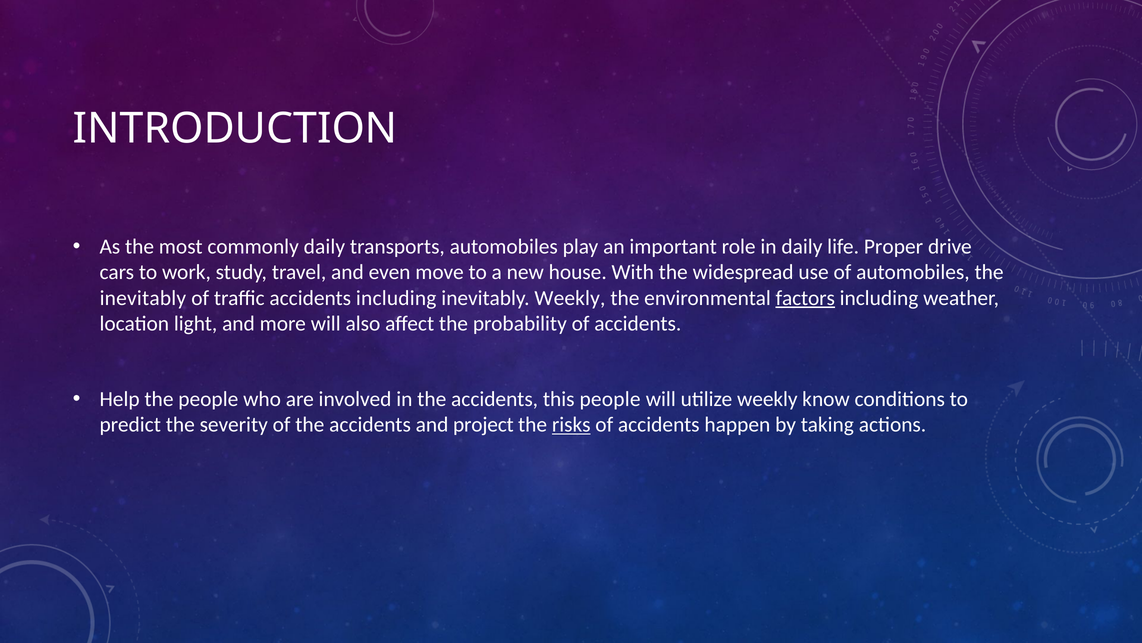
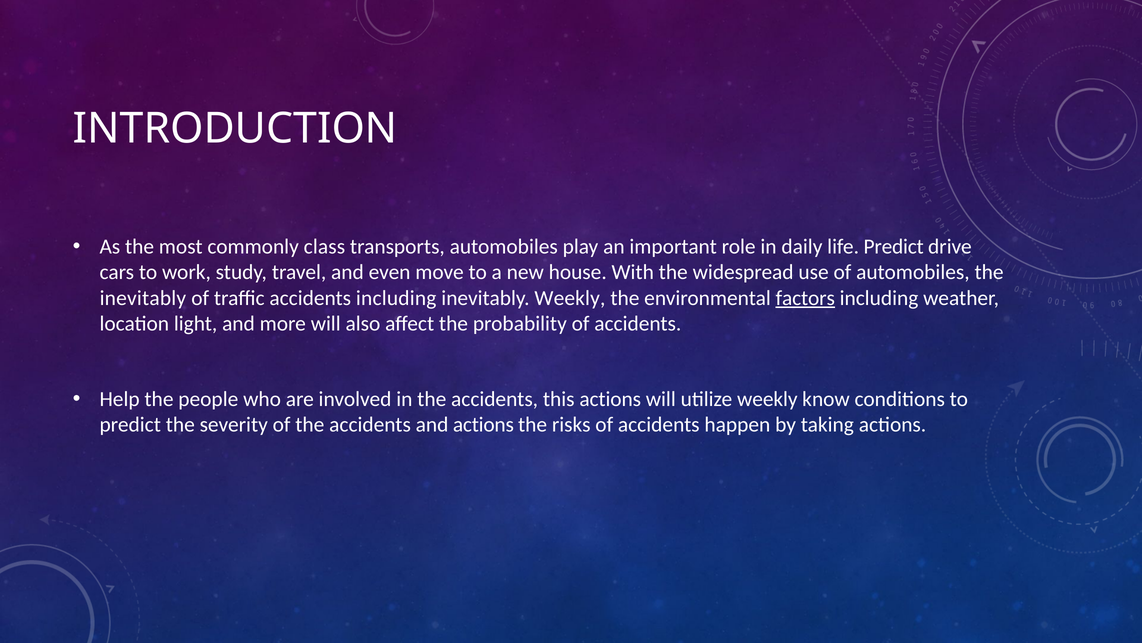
commonly daily: daily -> class (324, 246)
life Proper: Proper -> Predict (894, 246)
this people: people -> actions (610, 399)
and project: project -> actions (483, 424)
risks underline: present -> none (571, 424)
